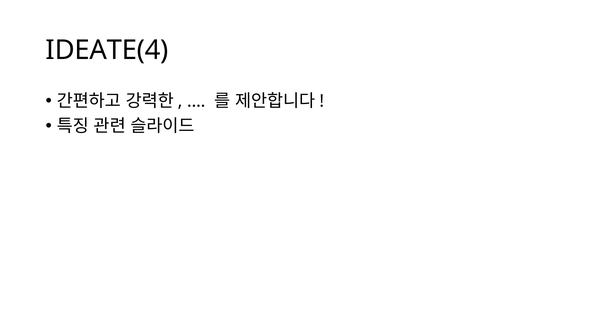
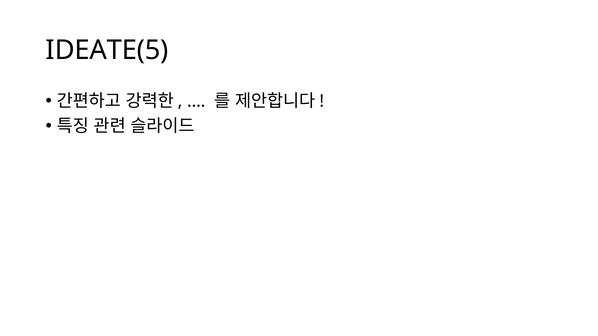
IDEATE(4: IDEATE(4 -> IDEATE(5 (107, 50)
